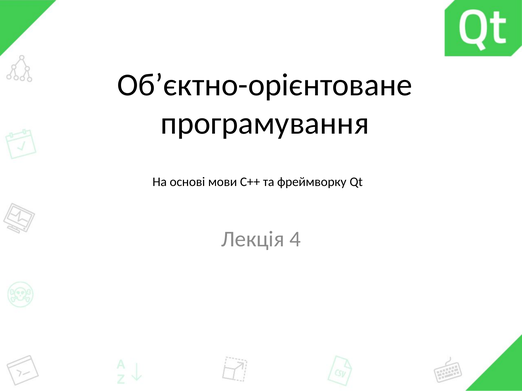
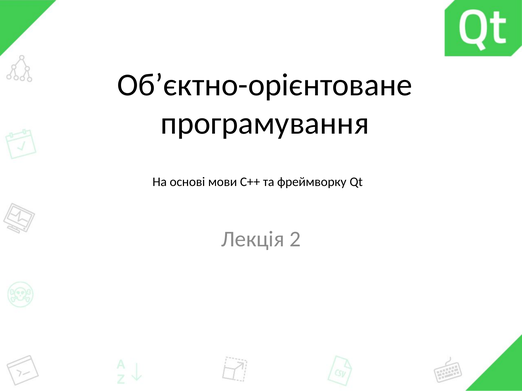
4: 4 -> 2 (295, 240)
